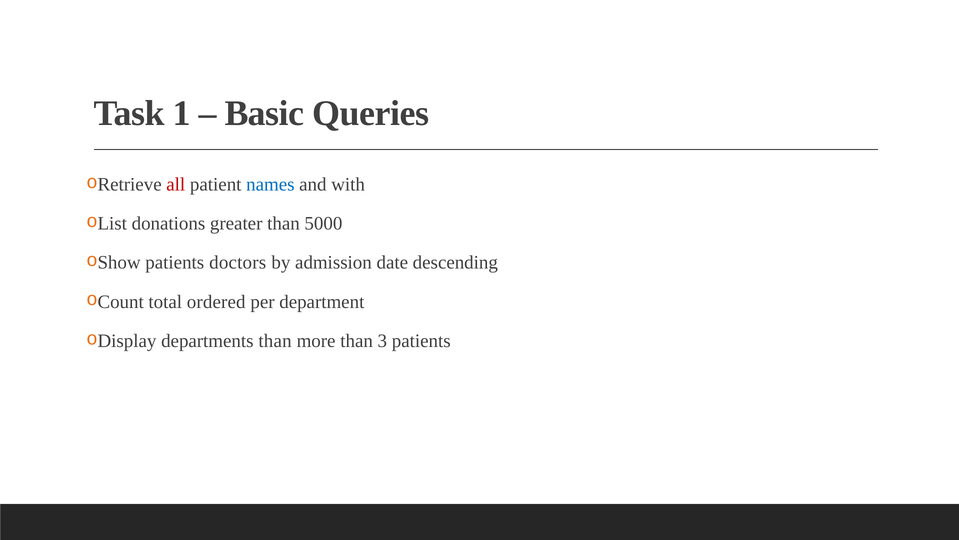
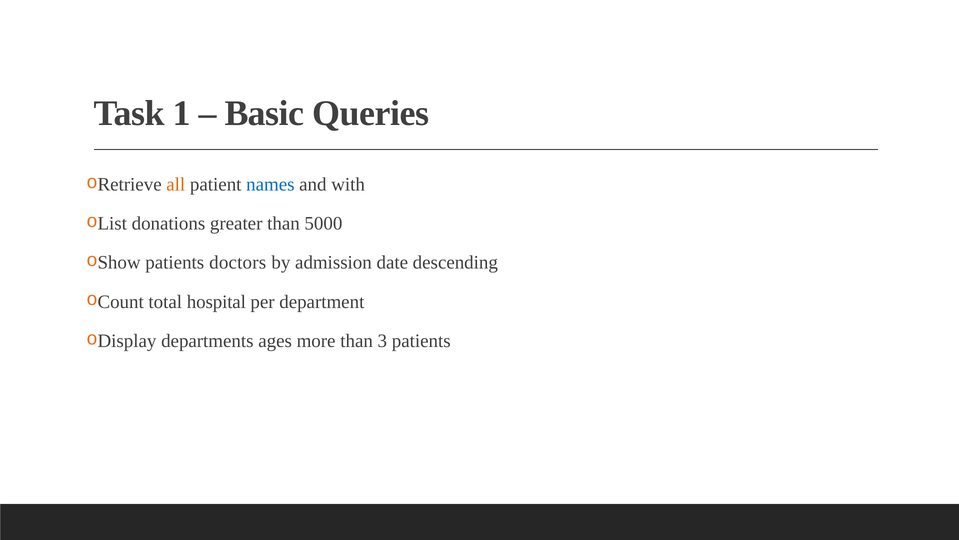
all colour: red -> orange (176, 184)
ordered: ordered -> hospital (216, 301)
departments than: than -> ages (275, 340)
